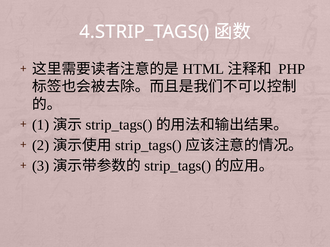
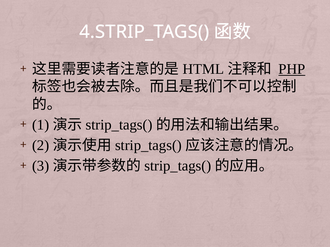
PHP underline: none -> present (292, 69)
